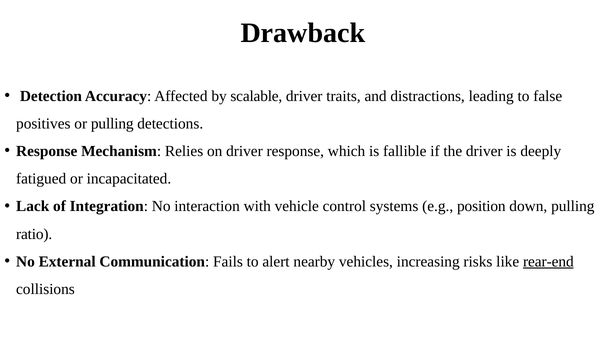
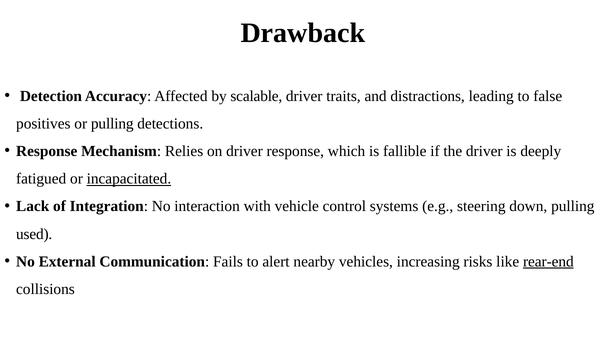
incapacitated underline: none -> present (129, 179)
position: position -> steering (481, 206)
ratio: ratio -> used (34, 234)
